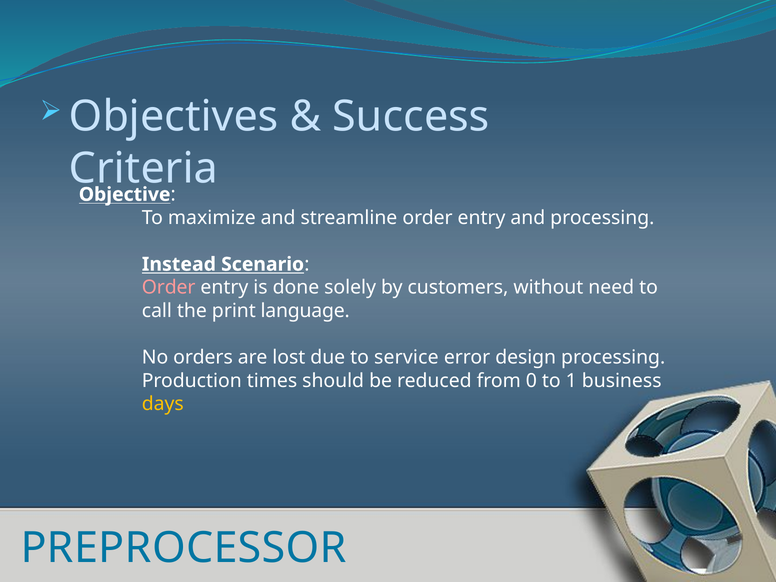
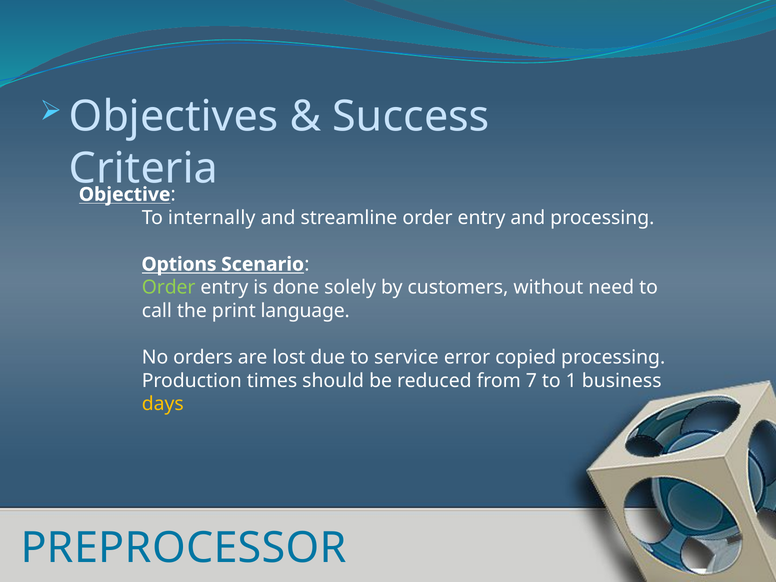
maximize: maximize -> internally (212, 218)
Instead: Instead -> Options (179, 264)
Order colour: pink -> light green (169, 288)
design: design -> copied (526, 357)
0: 0 -> 7 (531, 381)
